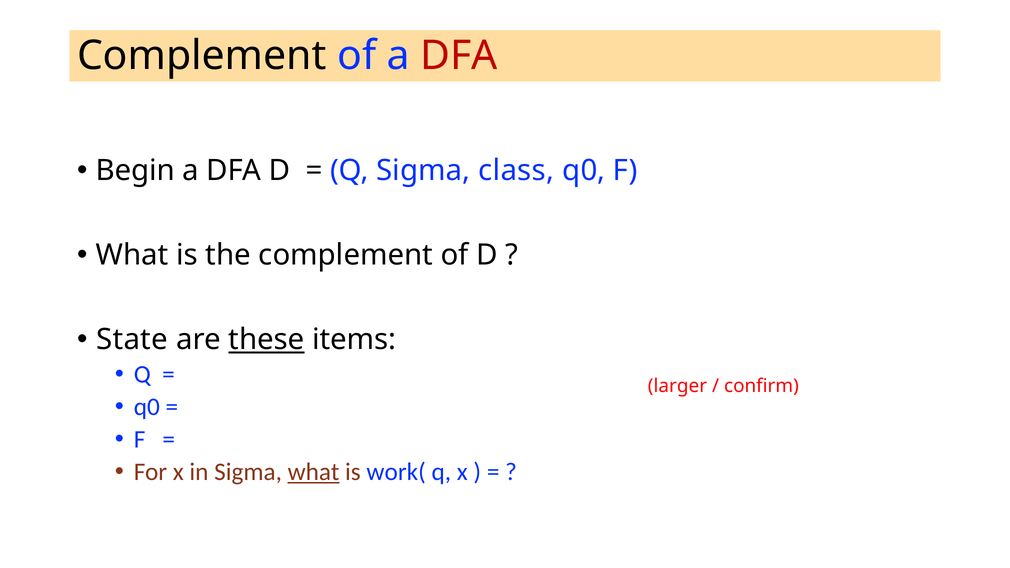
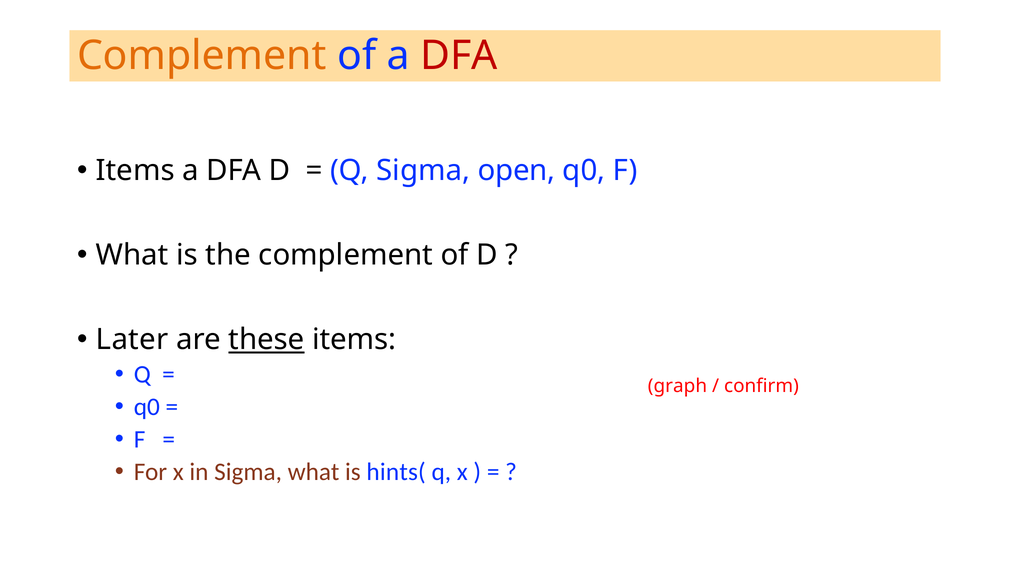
Complement colour: black -> orange (202, 56)
Begin: Begin -> Items (135, 171)
class: class -> open (516, 171)
State: State -> Later (132, 340)
larger: larger -> graph (677, 386)
what underline: present -> none (314, 472)
work(: work( -> hints( (396, 472)
